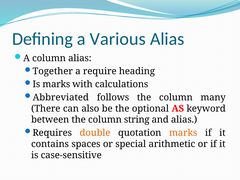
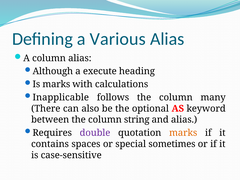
Together: Together -> Although (53, 71)
require: require -> execute (100, 71)
Abbreviated: Abbreviated -> Inapplicable (61, 97)
double colour: orange -> purple (95, 133)
arithmetic: arithmetic -> sometimes (172, 144)
